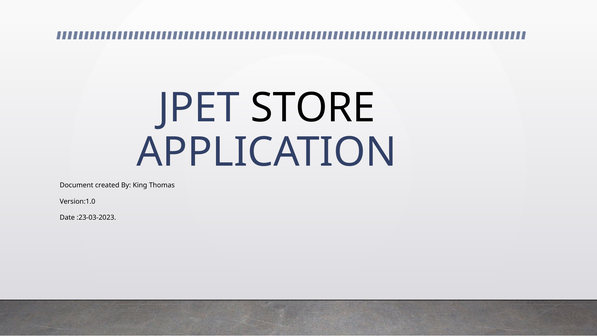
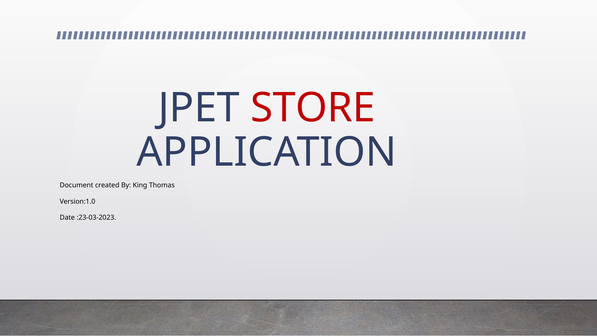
STORE colour: black -> red (313, 108)
